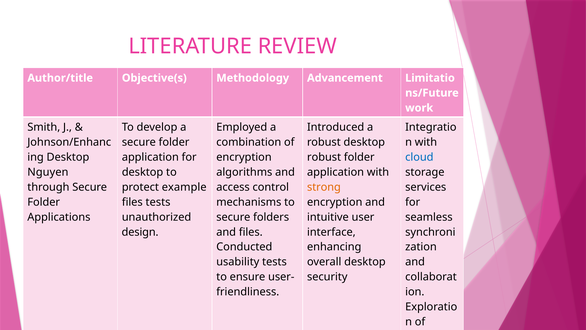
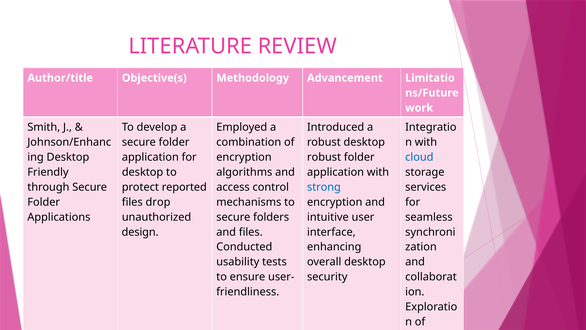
Nguyen: Nguyen -> Friendly (48, 172)
example: example -> reported (184, 187)
strong colour: orange -> blue (324, 187)
files tests: tests -> drop (158, 202)
